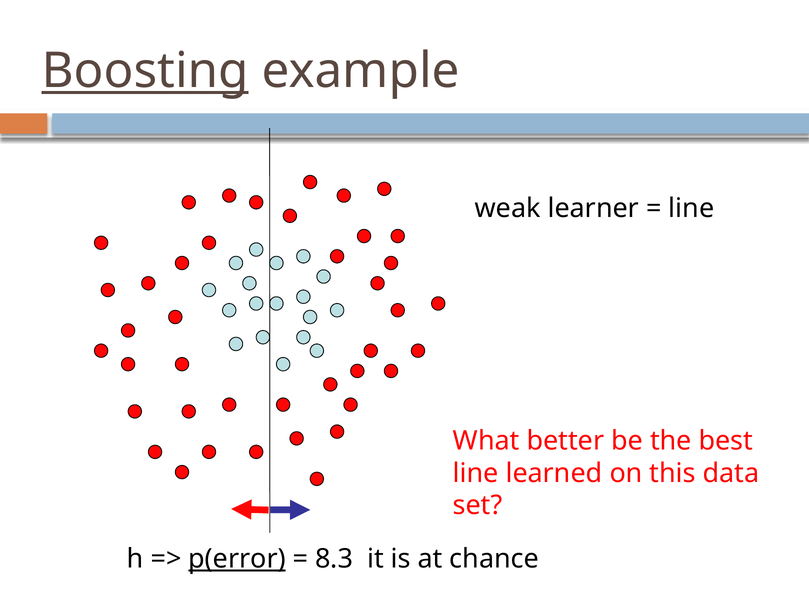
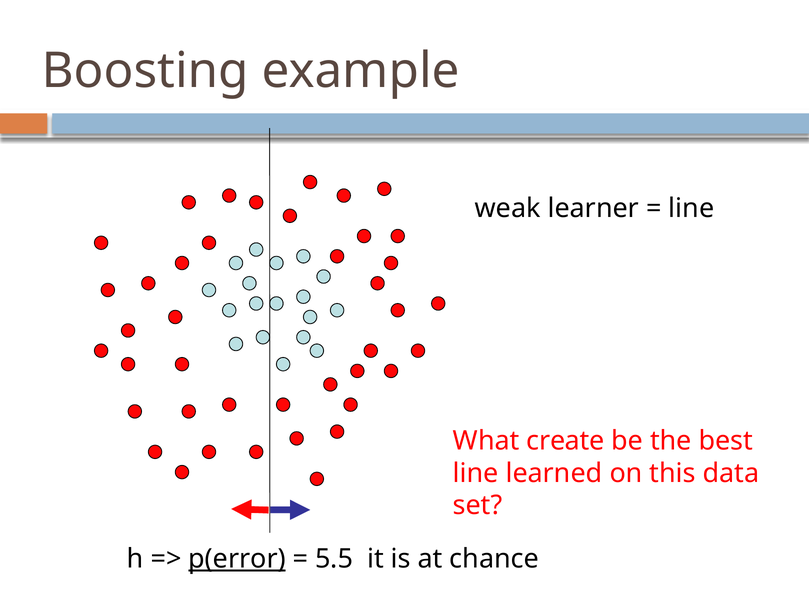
Boosting underline: present -> none (145, 71)
better: better -> create (566, 441)
8.3: 8.3 -> 5.5 (334, 559)
